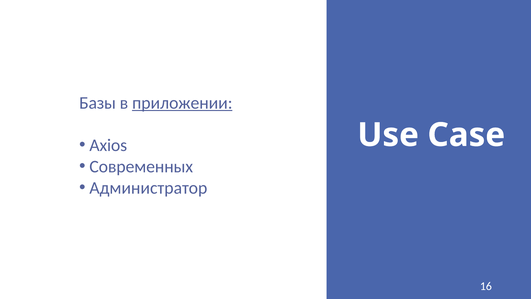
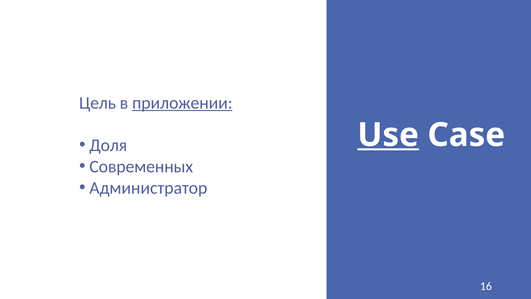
Базы: Базы -> Цель (98, 103)
Use underline: none -> present (388, 135)
Axios: Axios -> Доля (108, 145)
